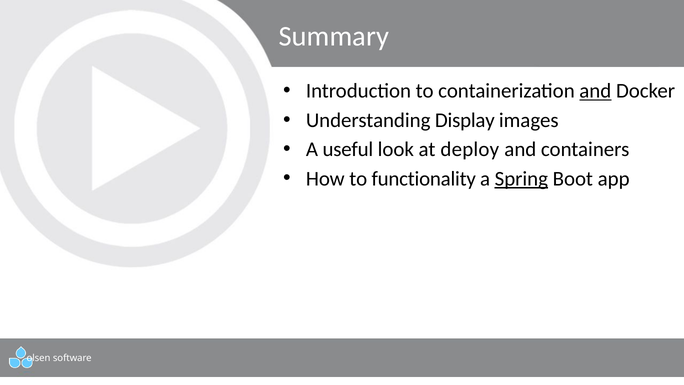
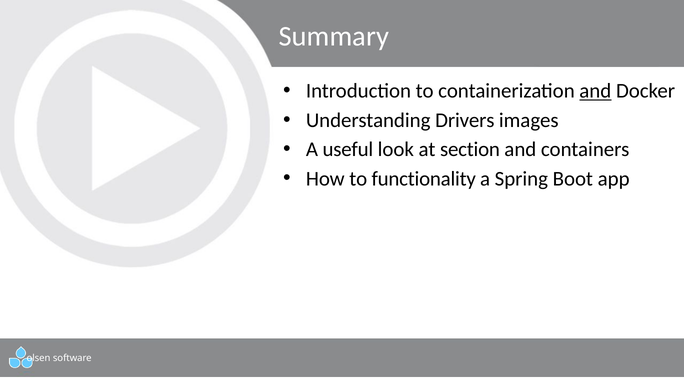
Display: Display -> Drivers (465, 120)
deploy: deploy -> section (470, 149)
Spring underline: present -> none (521, 179)
